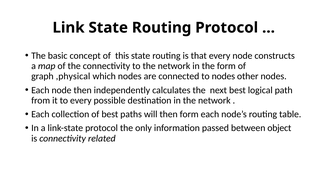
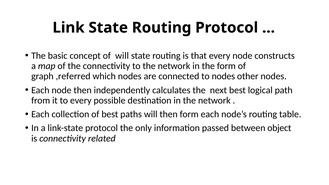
of this: this -> will (122, 56)
,physical: ,physical -> ,referred (73, 76)
